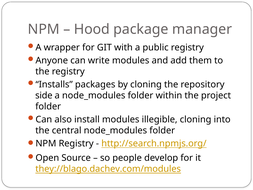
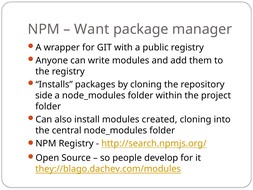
Hood: Hood -> Want (92, 29)
illegible: illegible -> created (160, 119)
